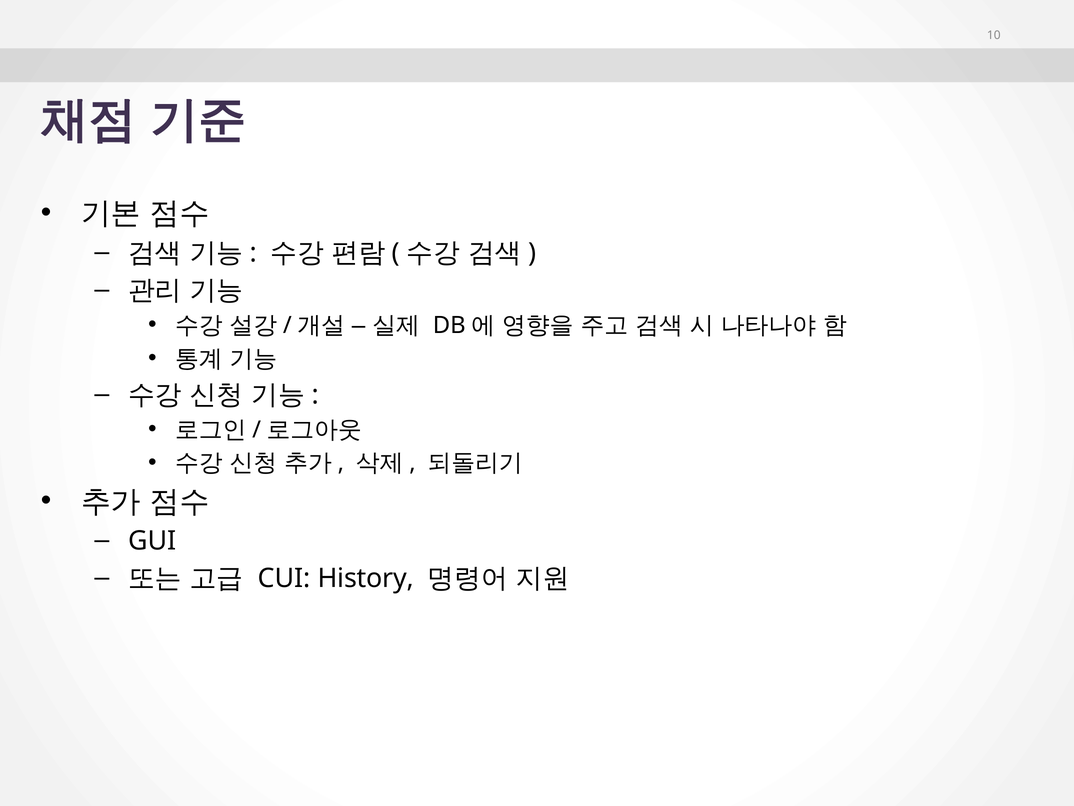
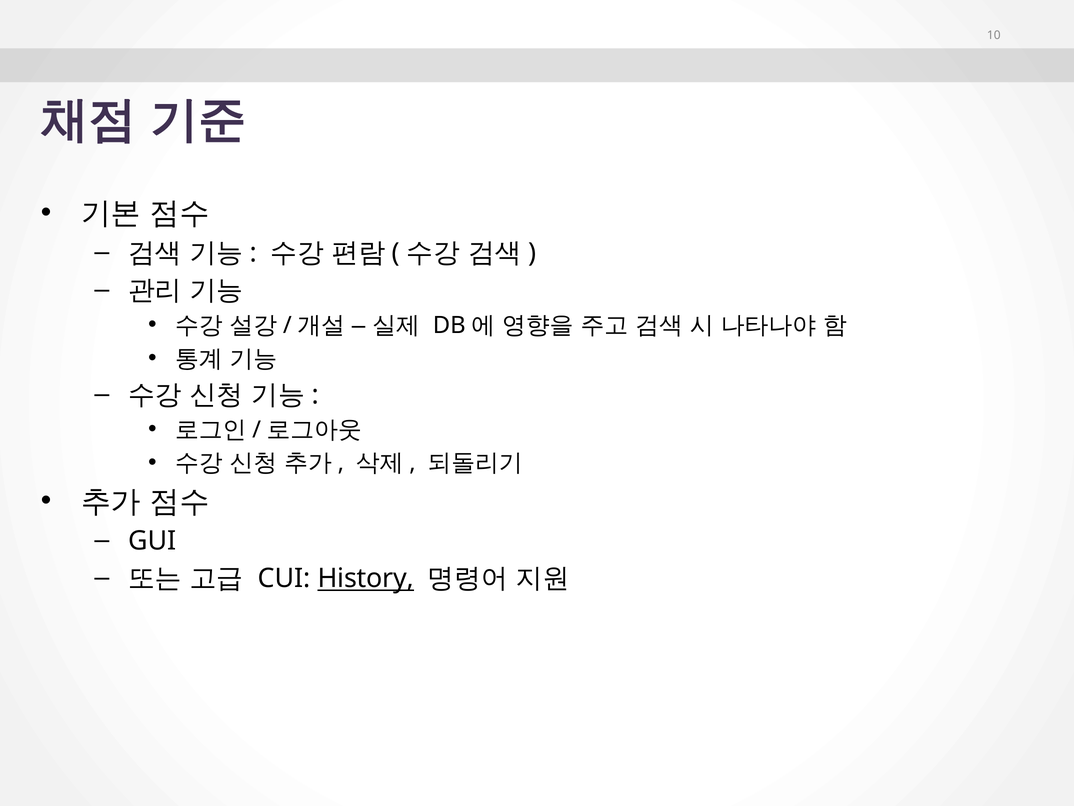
History underline: none -> present (366, 578)
